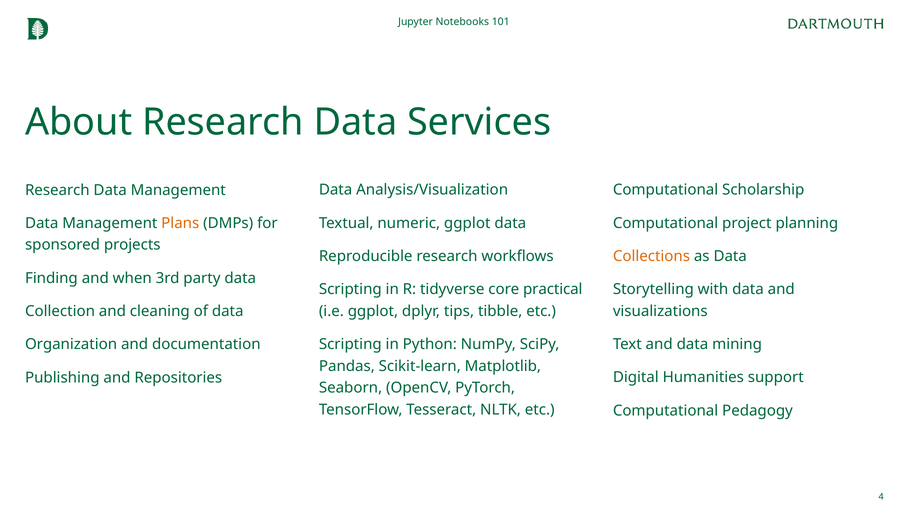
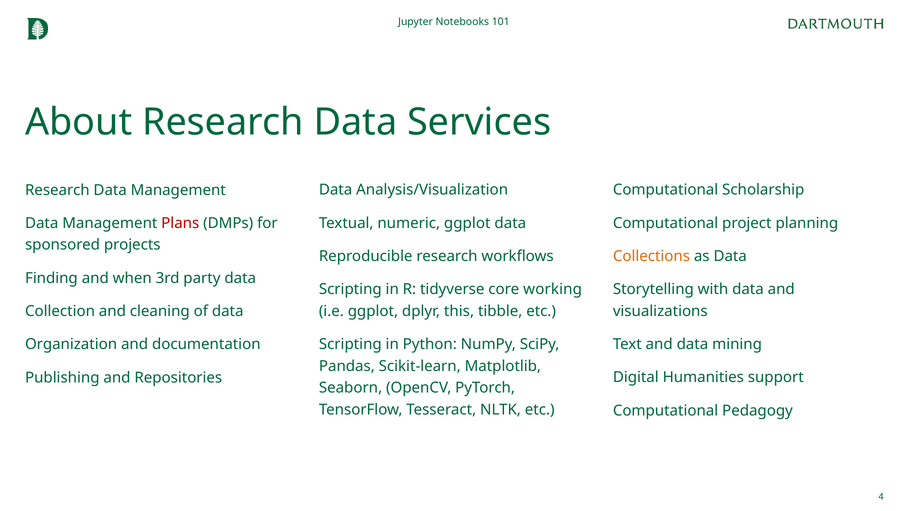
Plans colour: orange -> red (180, 223)
practical: practical -> working (553, 289)
tips: tips -> this (459, 311)
